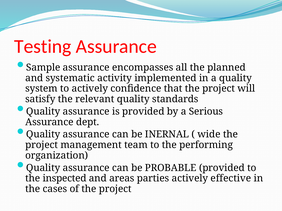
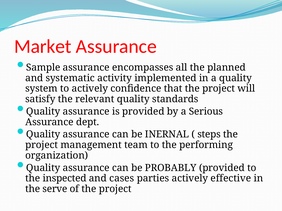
Testing: Testing -> Market (43, 47)
wide: wide -> steps (209, 135)
PROBABLE: PROBABLE -> PROBABLY (171, 168)
areas: areas -> cases (122, 179)
cases: cases -> serve (55, 189)
